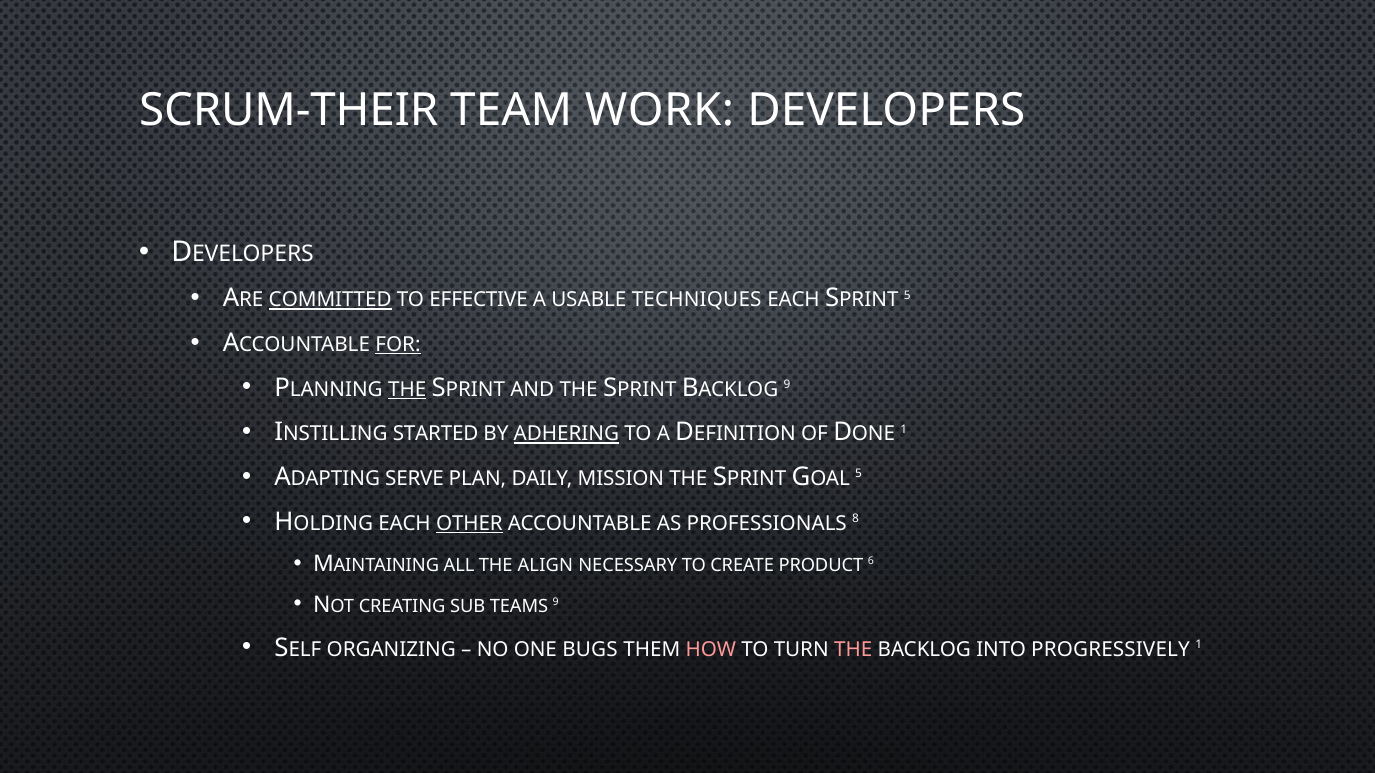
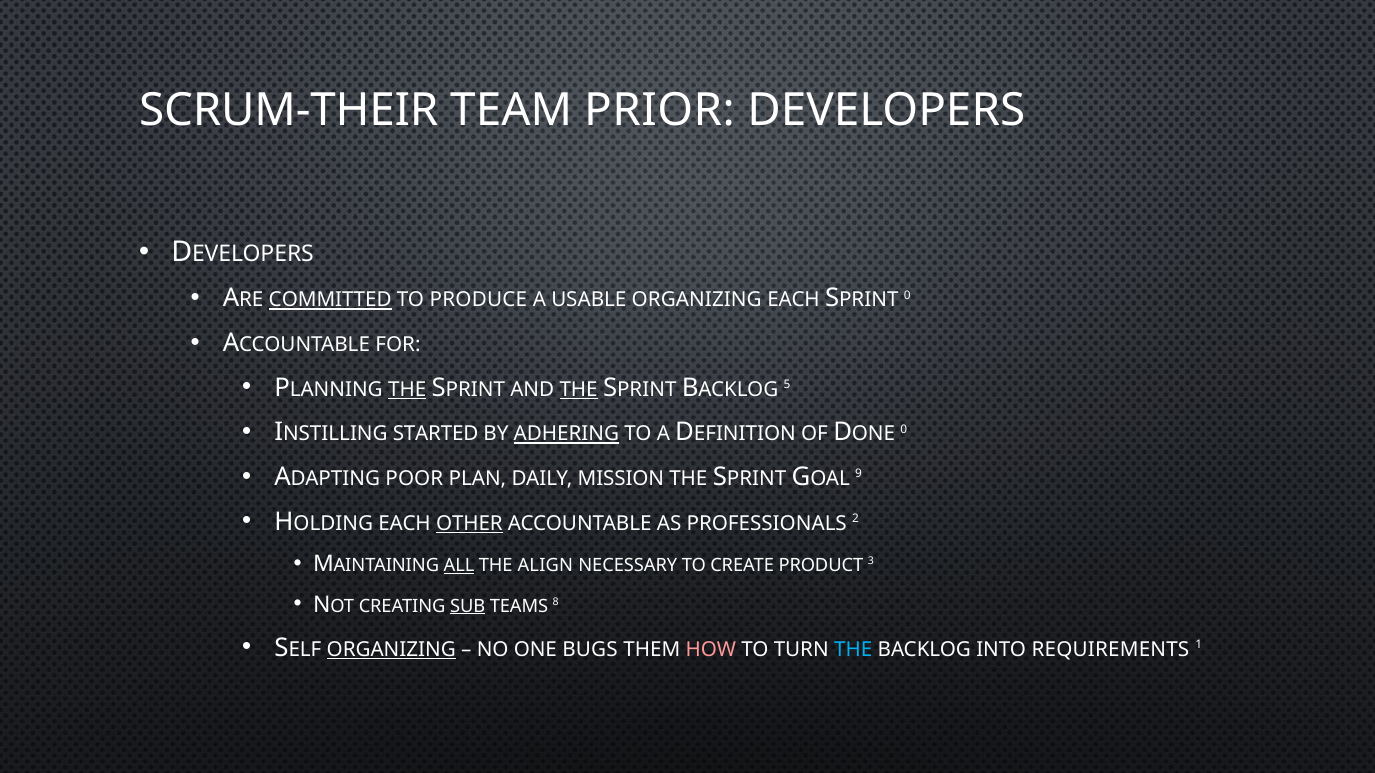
WORK: WORK -> PRIOR (660, 111)
EFFECTIVE: EFFECTIVE -> PRODUCE (478, 300)
USABLE TECHNIQUES: TECHNIQUES -> ORGANIZING (697, 300)
5: 5 -> 0 (907, 296)
FOR underline: present -> none (398, 345)
THE underline: none -> present (579, 390)
9: 9 -> 5 (787, 385)
ONE 1: 1 -> 0 (904, 430)
SERVE: SERVE -> POOR (414, 479)
5: 5 -> 9 (858, 474)
8: 8 -> 2 (856, 519)
ALL underline: none -> present (459, 566)
6: 6 -> 3 (871, 562)
SUB underline: none -> present (468, 606)
TEAMS 9: 9 -> 8 (556, 602)
ORGANIZING underline: none -> present (391, 650)
THE colour: pink -> light blue (853, 650)
PROGRESSIVELY: PROGRESSIVELY -> REQUIREMENTS (1110, 650)
